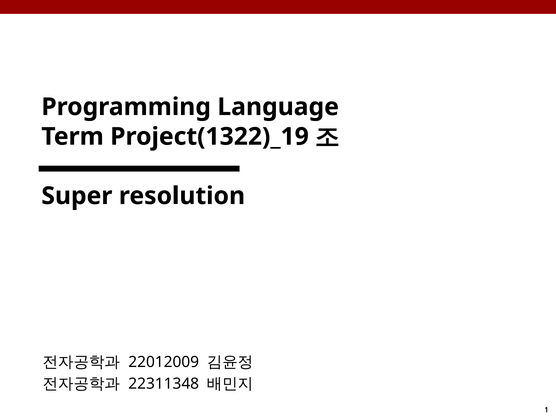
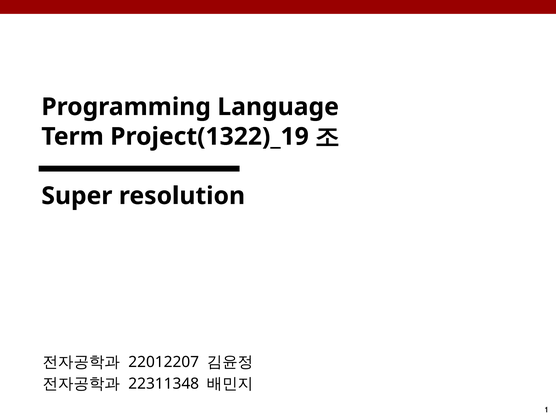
22012009: 22012009 -> 22012207 (164, 362)
